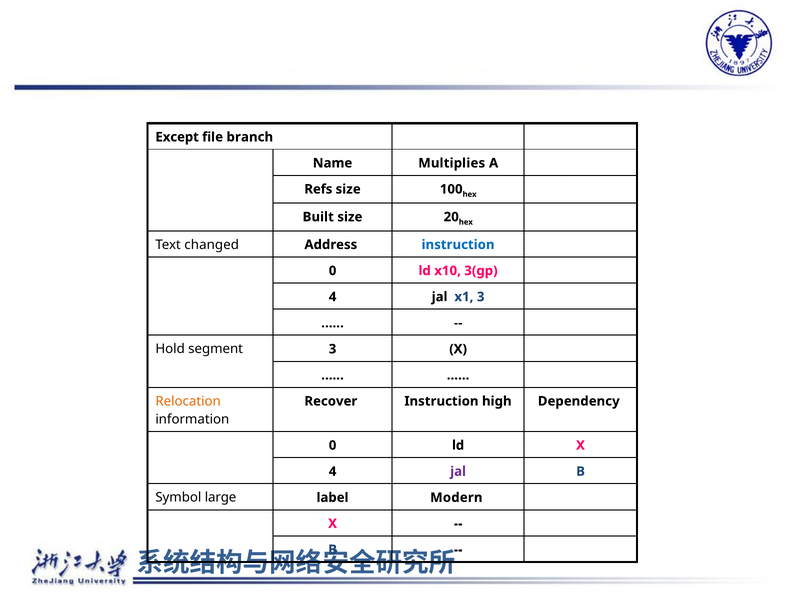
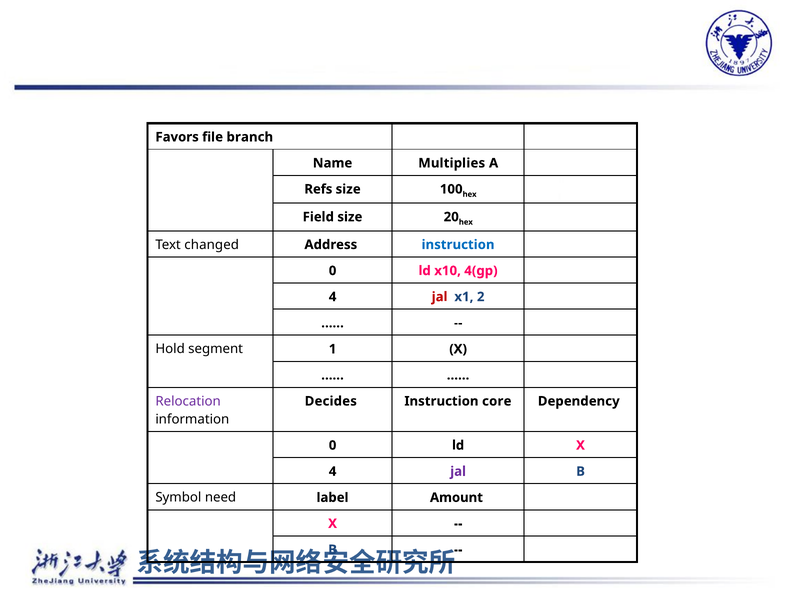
Except: Except -> Favors (177, 137)
Built: Built -> Field (318, 217)
3(gp: 3(gp -> 4(gp (481, 271)
jal colour: black -> red (440, 297)
x1 3: 3 -> 2 (481, 297)
segment 3: 3 -> 1 (333, 349)
Relocation colour: orange -> purple (188, 401)
Recover: Recover -> Decides (331, 401)
high: high -> core (497, 401)
large: large -> need (221, 497)
Modern: Modern -> Amount (456, 497)
